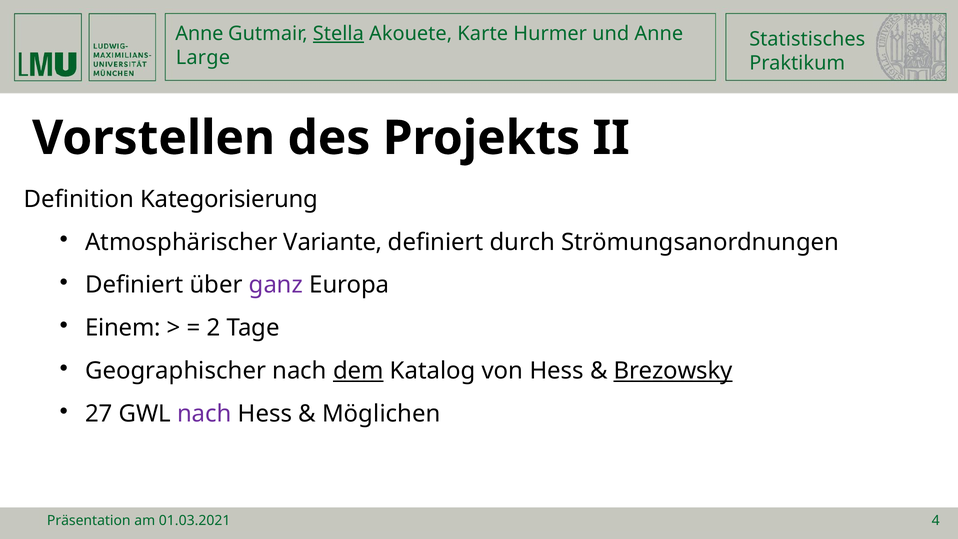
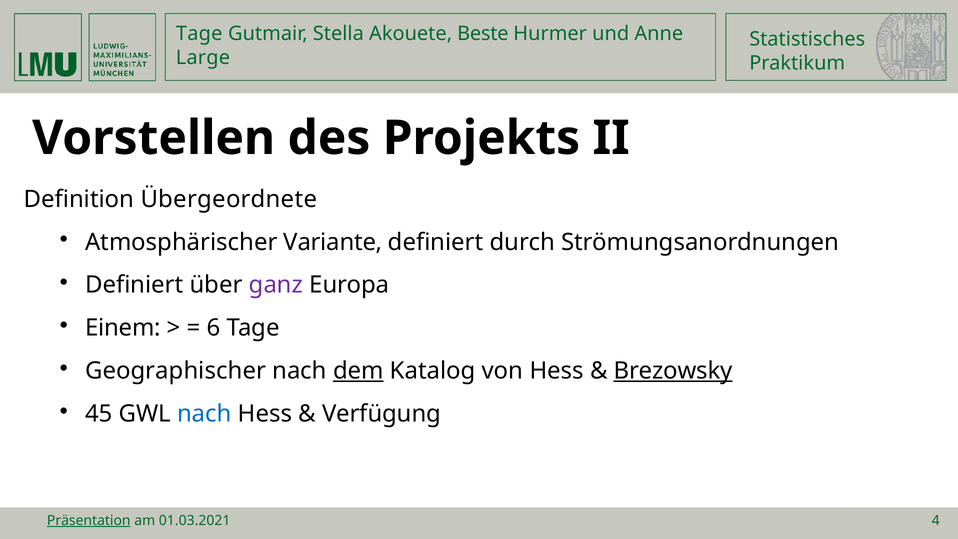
Anne: Anne -> Tage (199, 34)
Stella underline: present -> none (338, 34)
Karte: Karte -> Beste (483, 34)
Kategorisierung: Kategorisierung -> Übergeordnete (229, 199)
2: 2 -> 6 (214, 328)
27: 27 -> 45 (99, 414)
nach colour: purple -> blue (204, 414)
Möglichen: Möglichen -> Verfügung (382, 414)
Präsentation underline: none -> present (89, 520)
